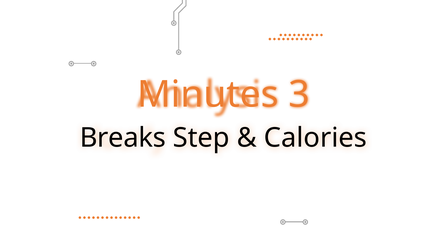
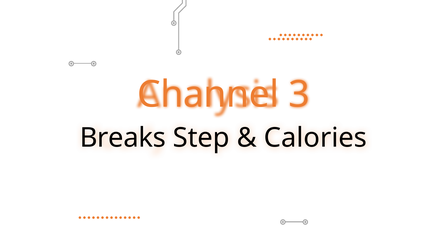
Minutes: Minutes -> Channel (208, 95)
